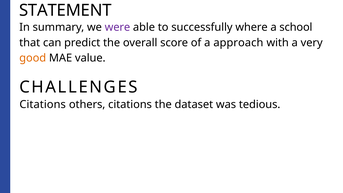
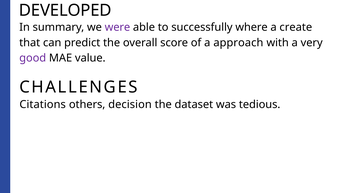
STATEMENT: STATEMENT -> DEVELOPED (65, 10)
school: school -> create (296, 27)
good colour: orange -> purple (33, 58)
others citations: citations -> decision (130, 104)
